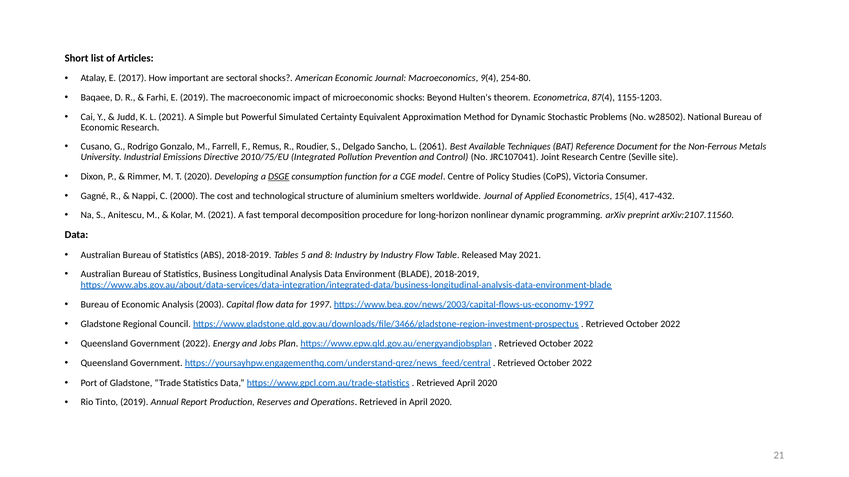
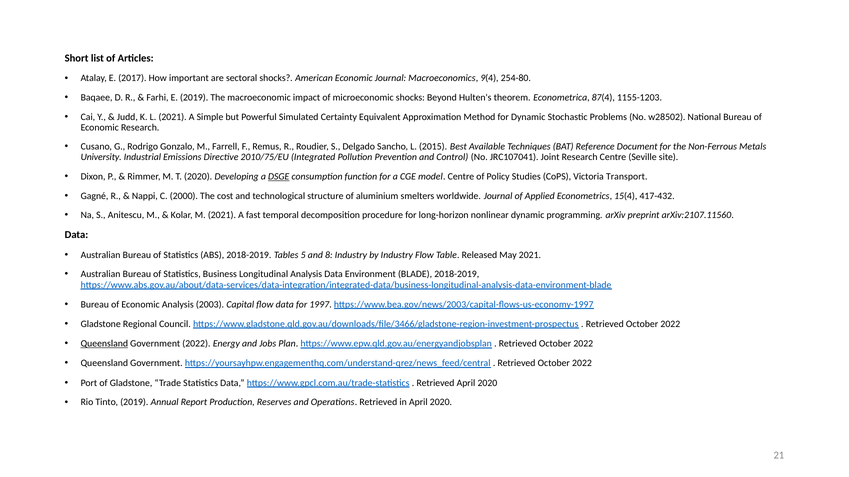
2061: 2061 -> 2015 (433, 147)
Consumer: Consumer -> Transport (627, 177)
Queensland underline: none -> present (104, 344)
